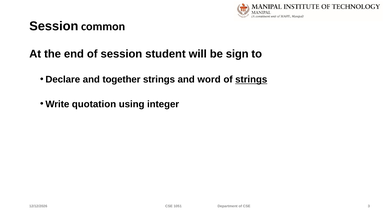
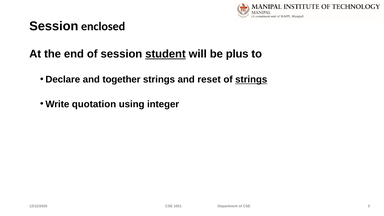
common: common -> enclosed (103, 26)
student underline: none -> present (165, 54)
sign: sign -> plus (237, 54)
word: word -> reset (209, 80)
